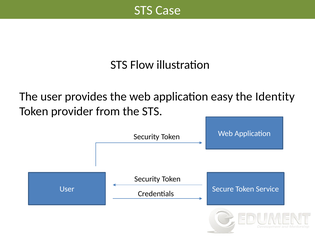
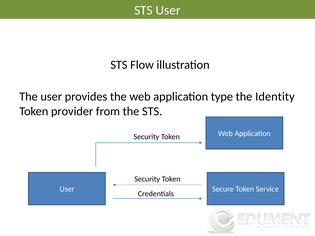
Case: Case -> User (168, 10)
easy: easy -> type (222, 97)
